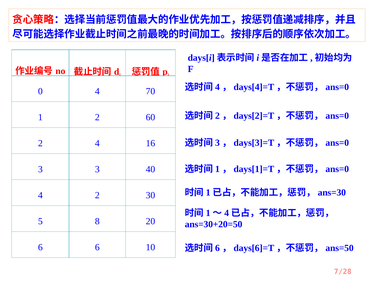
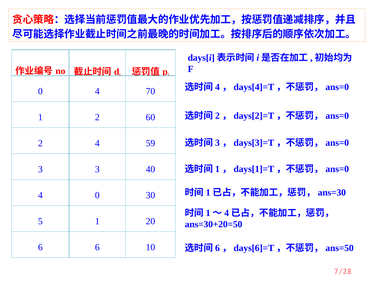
16: 16 -> 59 (150, 143)
4 2: 2 -> 0 (97, 195)
5 8: 8 -> 1 (97, 221)
